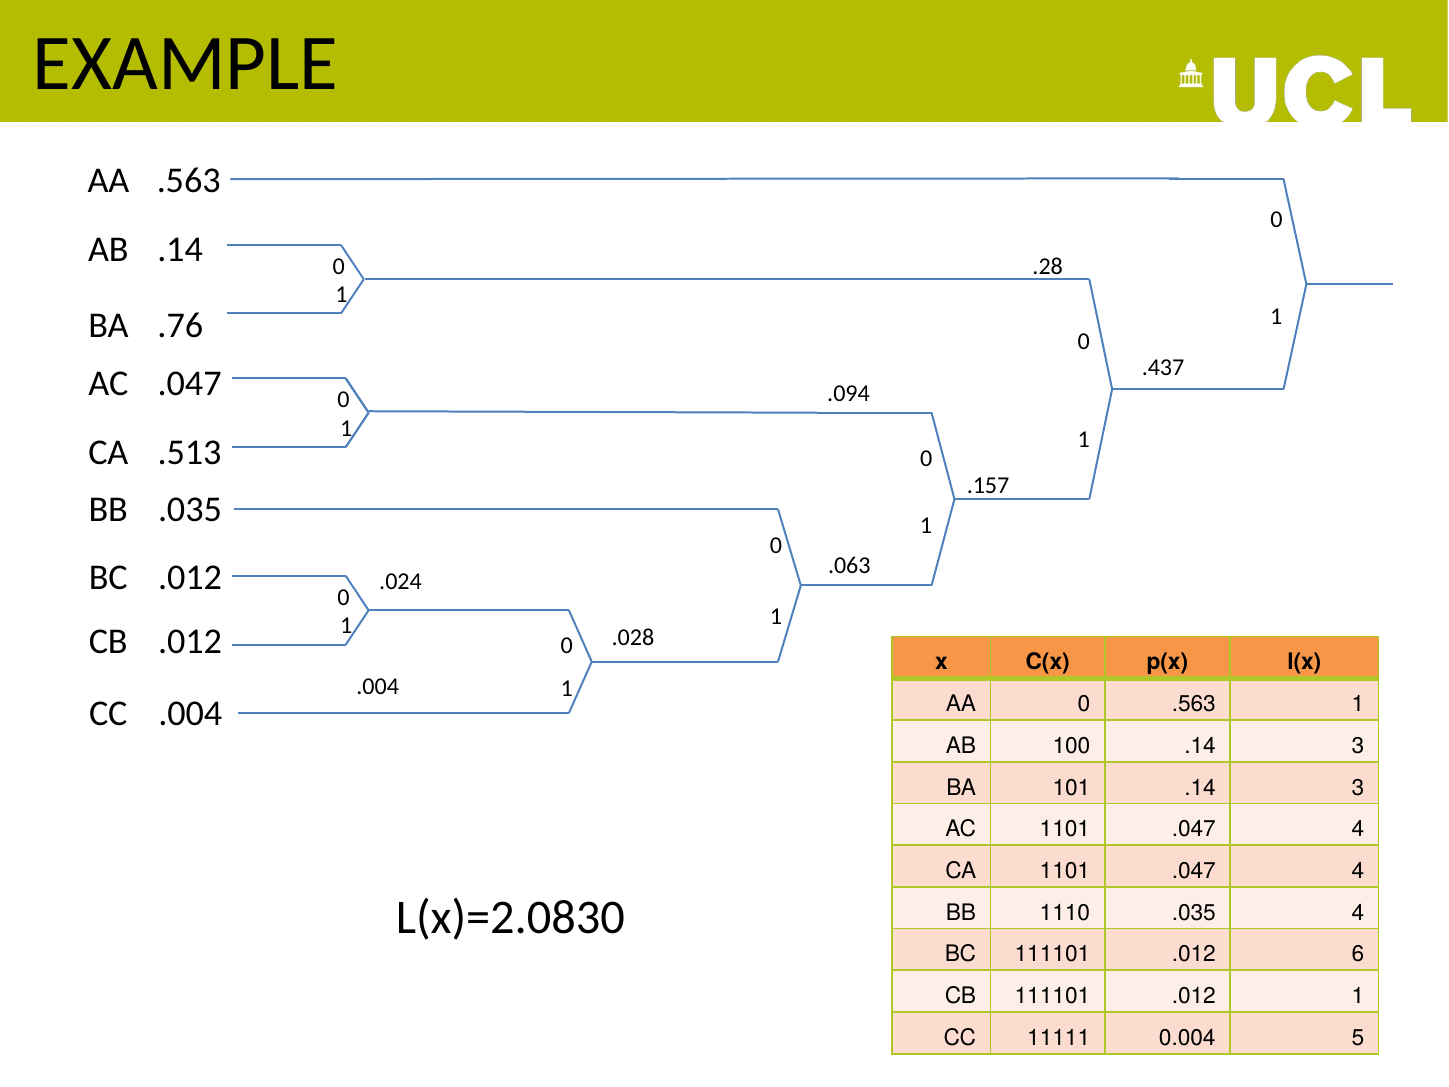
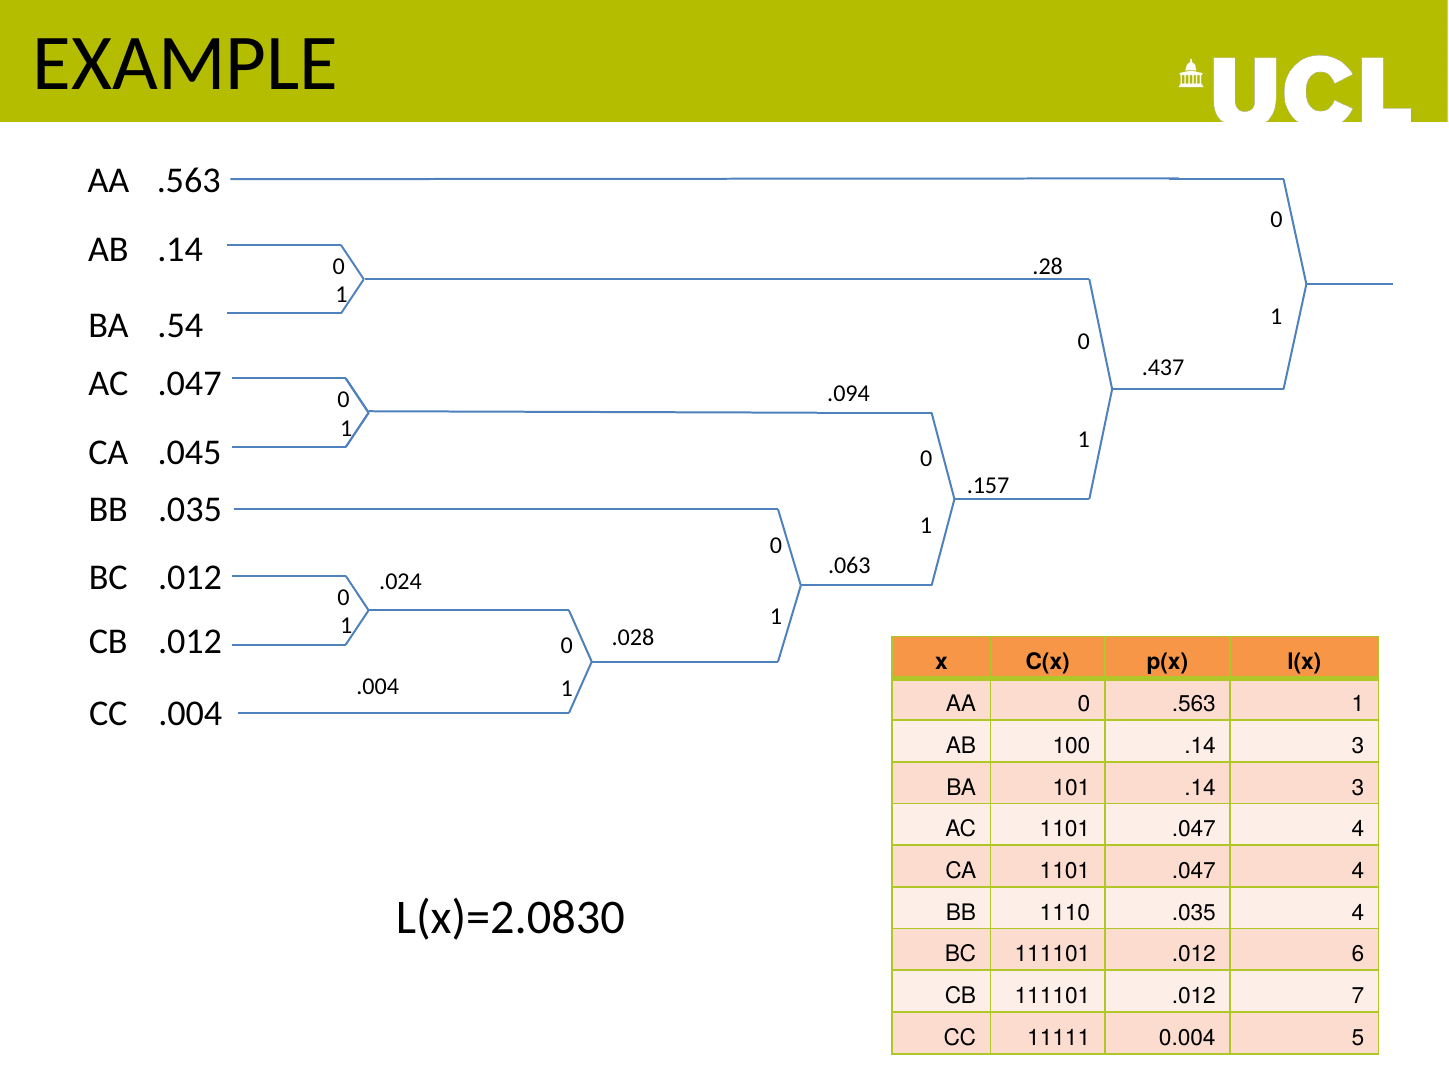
.76: .76 -> .54 (180, 325)
.513: .513 -> .045 (189, 452)
.012 1: 1 -> 7 (1358, 996)
